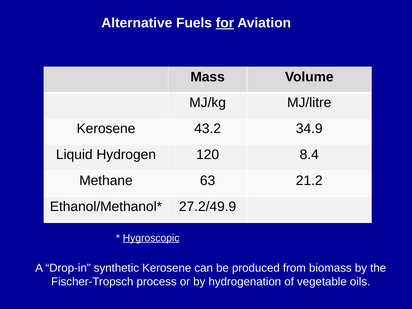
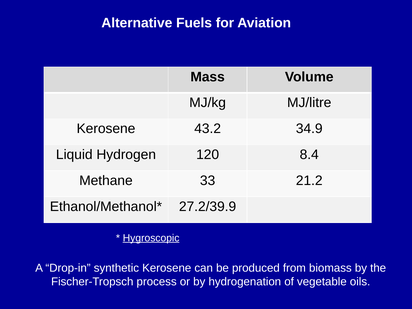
for underline: present -> none (225, 23)
63: 63 -> 33 (208, 181)
27.2/49.9: 27.2/49.9 -> 27.2/39.9 (208, 207)
